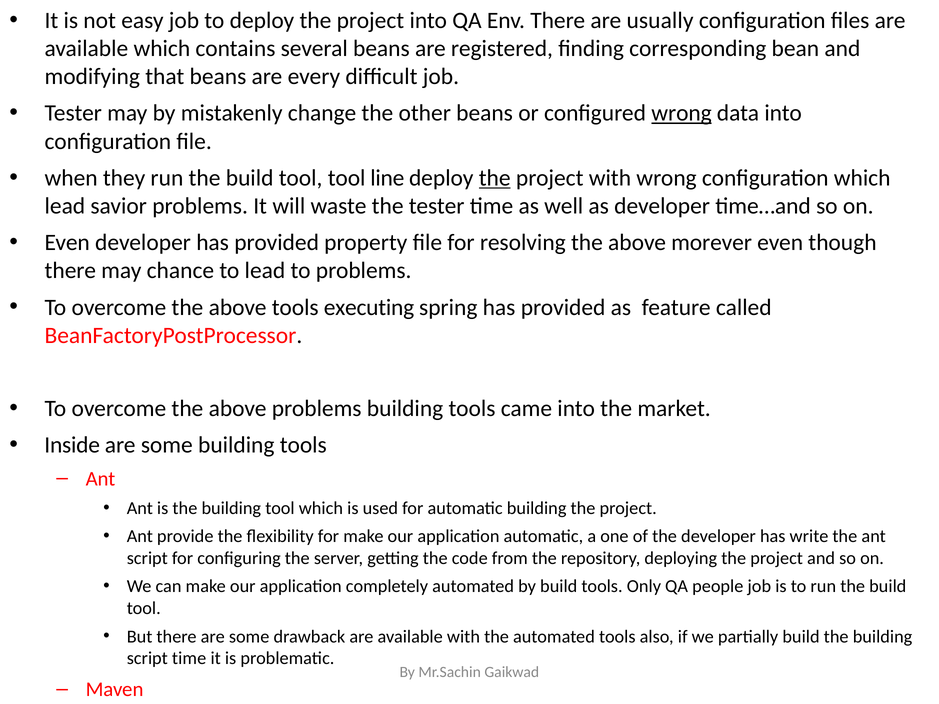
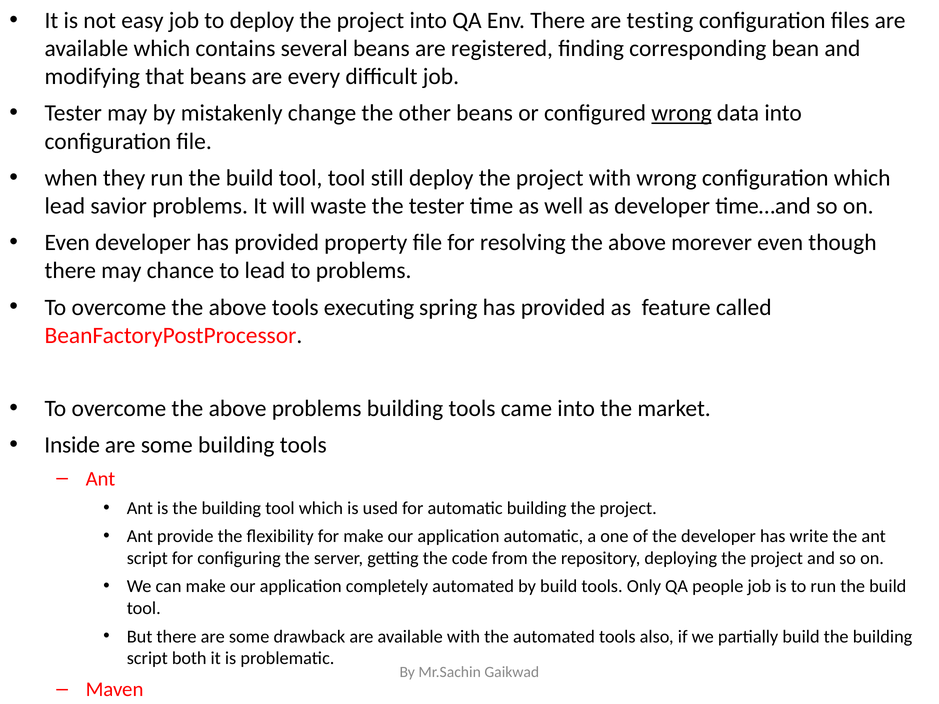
usually: usually -> testing (660, 20)
line: line -> still (387, 178)
the underline: present -> none (495, 178)
script time: time -> both (189, 659)
